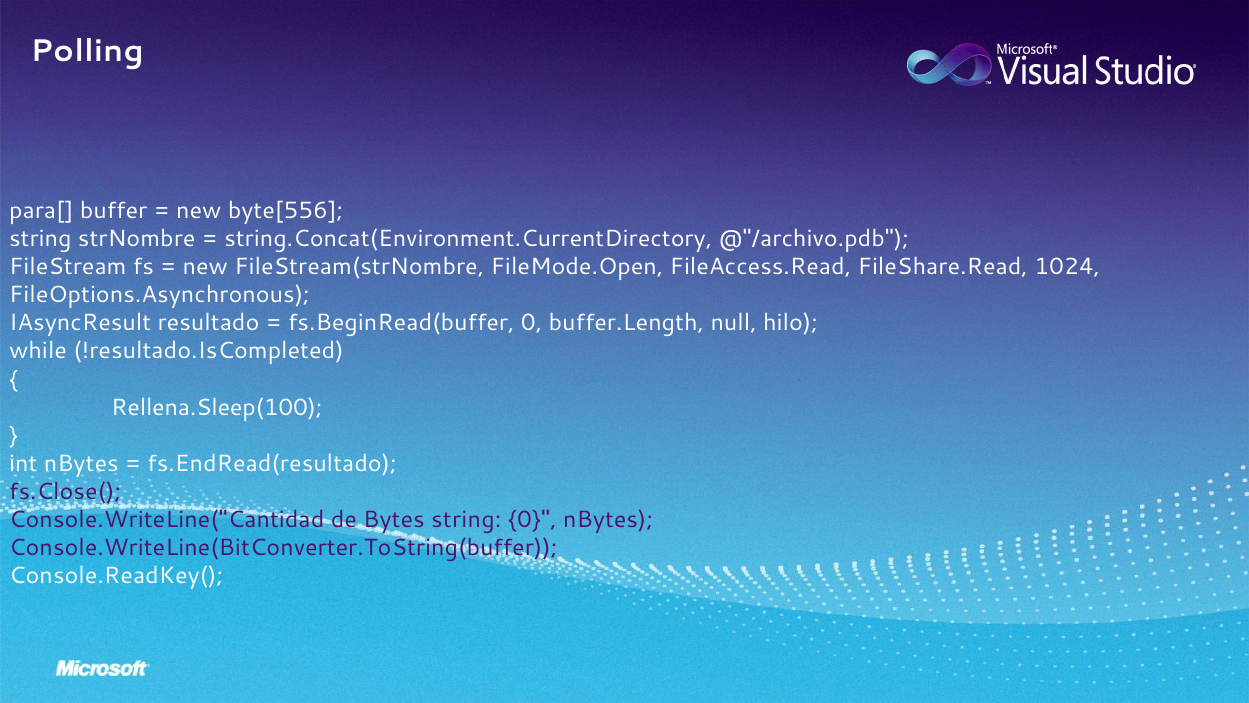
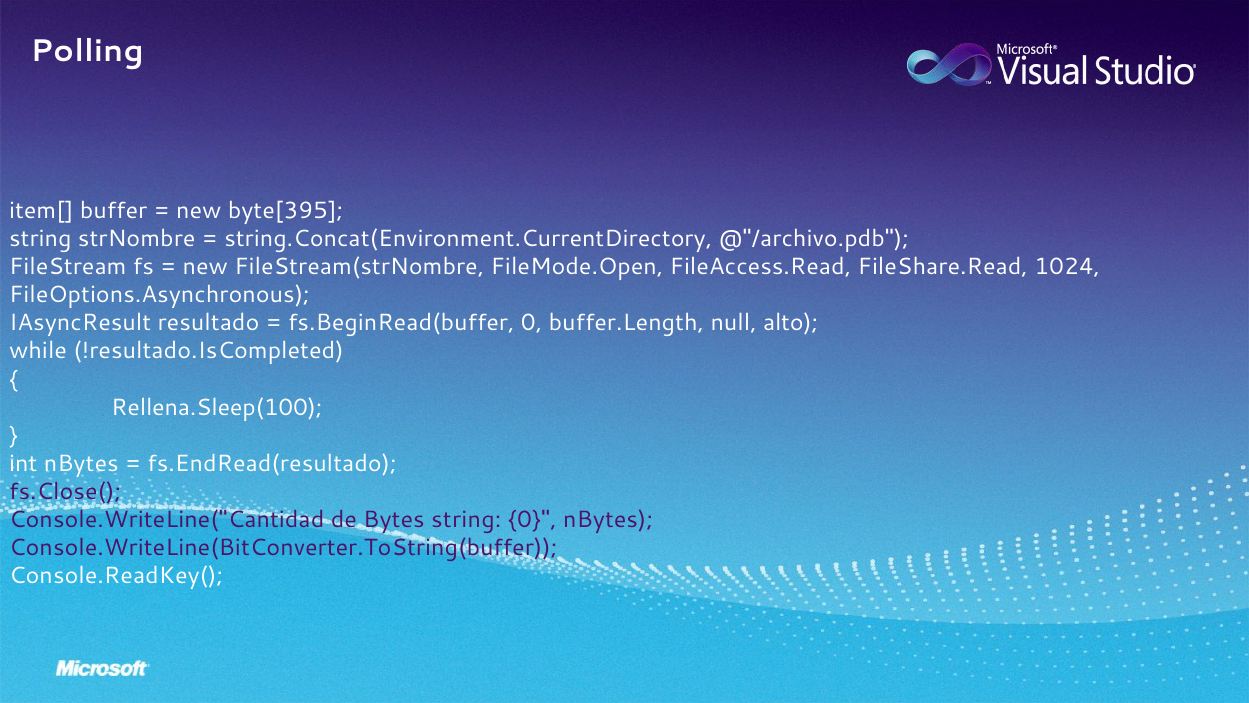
para[: para[ -> item[ (41, 210)
byte[556: byte[556 -> byte[395 (286, 210)
hilo: hilo -> alto (791, 323)
